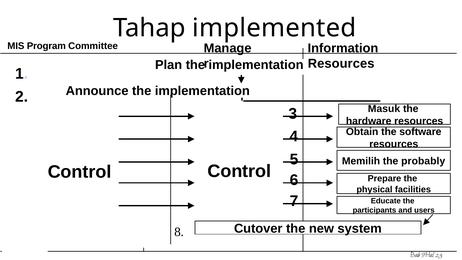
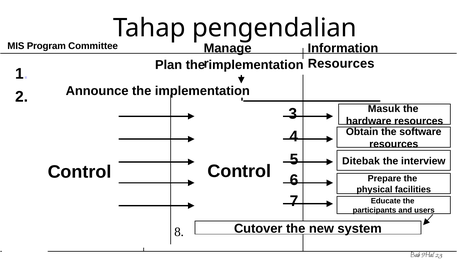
implemented: implemented -> pengendalian (274, 28)
Memilih: Memilih -> Ditebak (361, 161)
probably: probably -> interview (423, 161)
